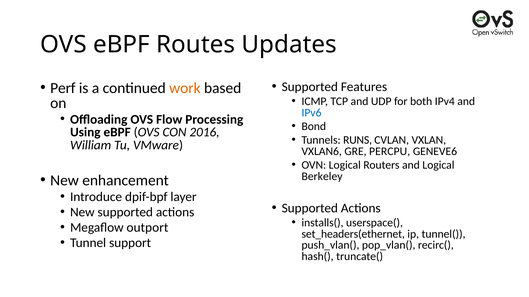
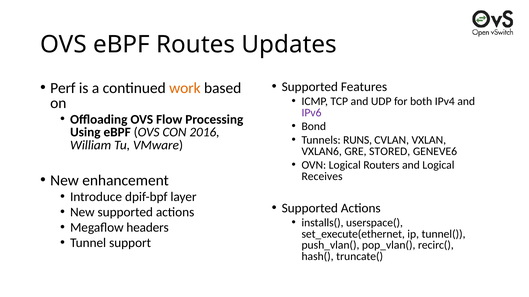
IPv6 colour: blue -> purple (311, 113)
PERCPU: PERCPU -> STORED (390, 152)
Berkeley: Berkeley -> Receives (322, 177)
outport: outport -> headers (148, 228)
set_headers(ethernet: set_headers(ethernet -> set_execute(ethernet (353, 234)
